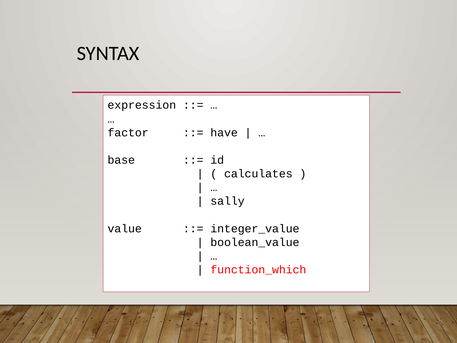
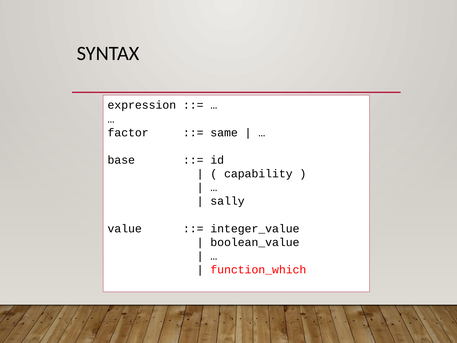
have: have -> same (224, 133)
calculates: calculates -> capability (258, 174)
